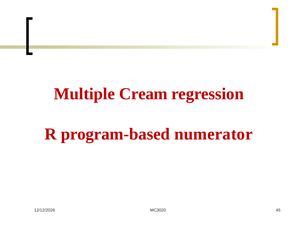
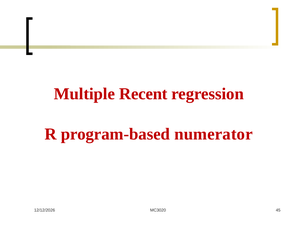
Cream: Cream -> Recent (143, 94)
